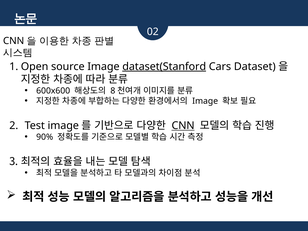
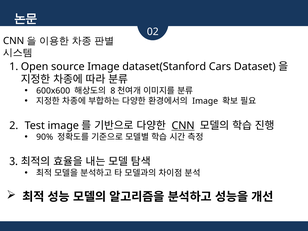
dataset(Stanford underline: present -> none (164, 67)
